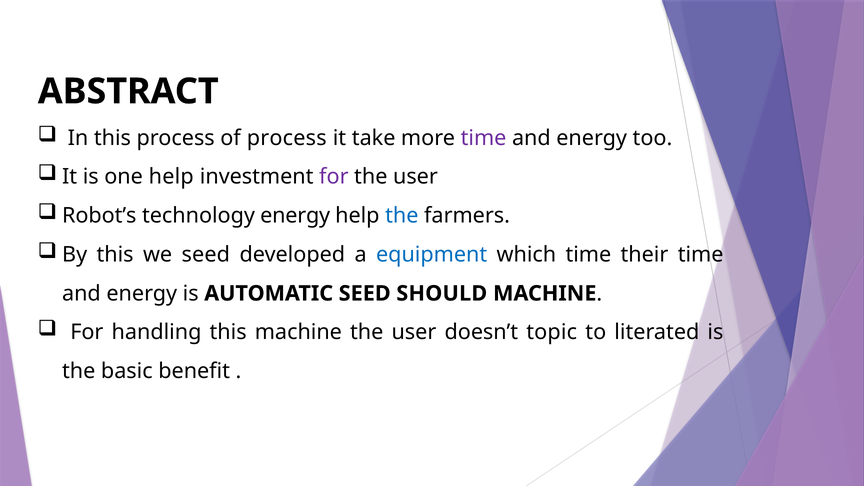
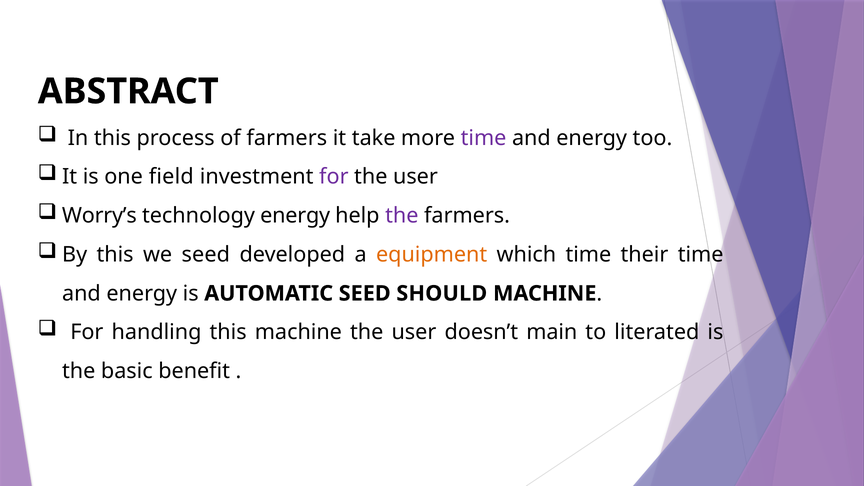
of process: process -> farmers (287, 138)
one help: help -> field (171, 177)
Robot’s: Robot’s -> Worry’s (99, 216)
the colour: blue -> purple (402, 216)
equipment colour: blue -> orange (432, 255)
topic: topic -> main (552, 332)
